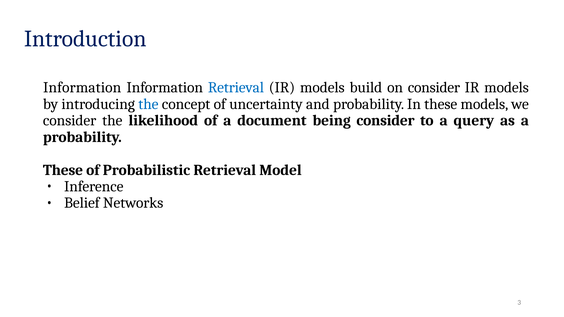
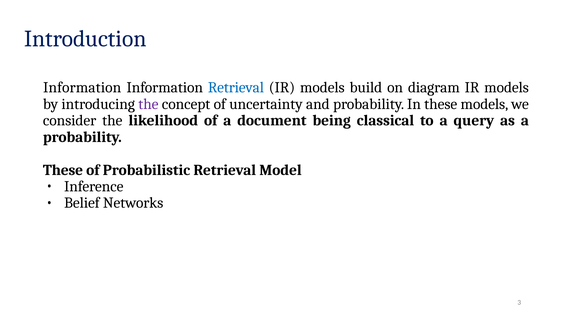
on consider: consider -> diagram (434, 88)
the colour: blue -> purple (148, 104)
being consider: consider -> classical (385, 121)
